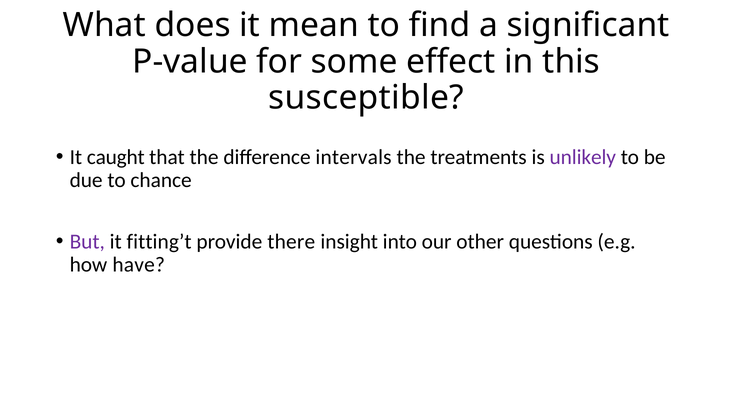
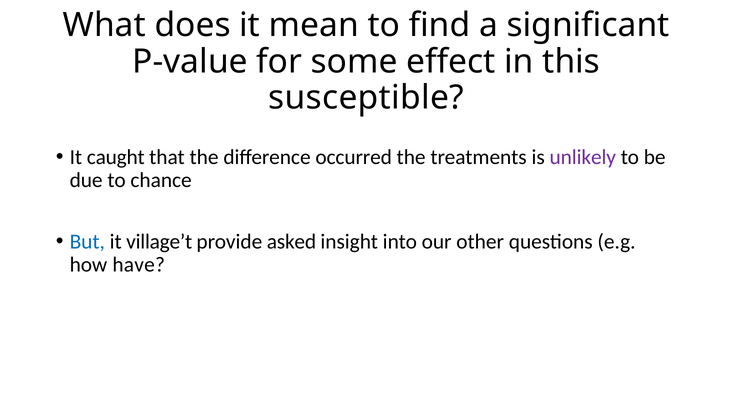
intervals: intervals -> occurred (354, 157)
But colour: purple -> blue (87, 242)
fitting’t: fitting’t -> village’t (159, 242)
there: there -> asked (291, 242)
